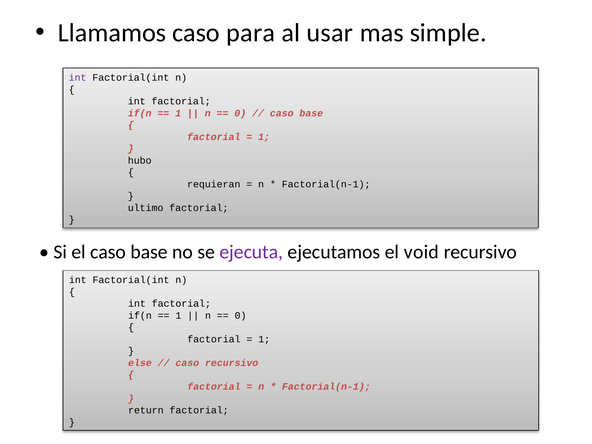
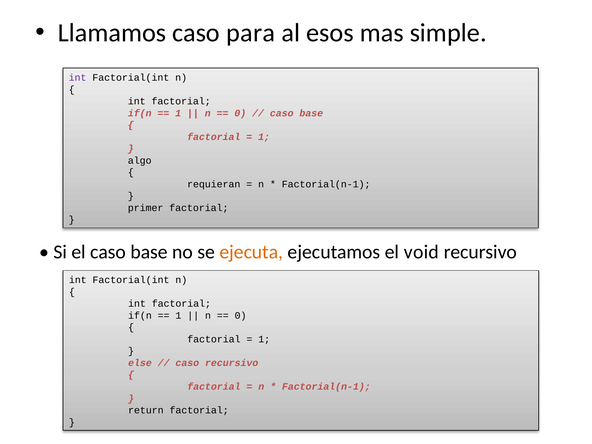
usar: usar -> esos (330, 33)
hubo: hubo -> algo (140, 161)
ultimo: ultimo -> primer (146, 208)
ejecuta colour: purple -> orange (251, 252)
